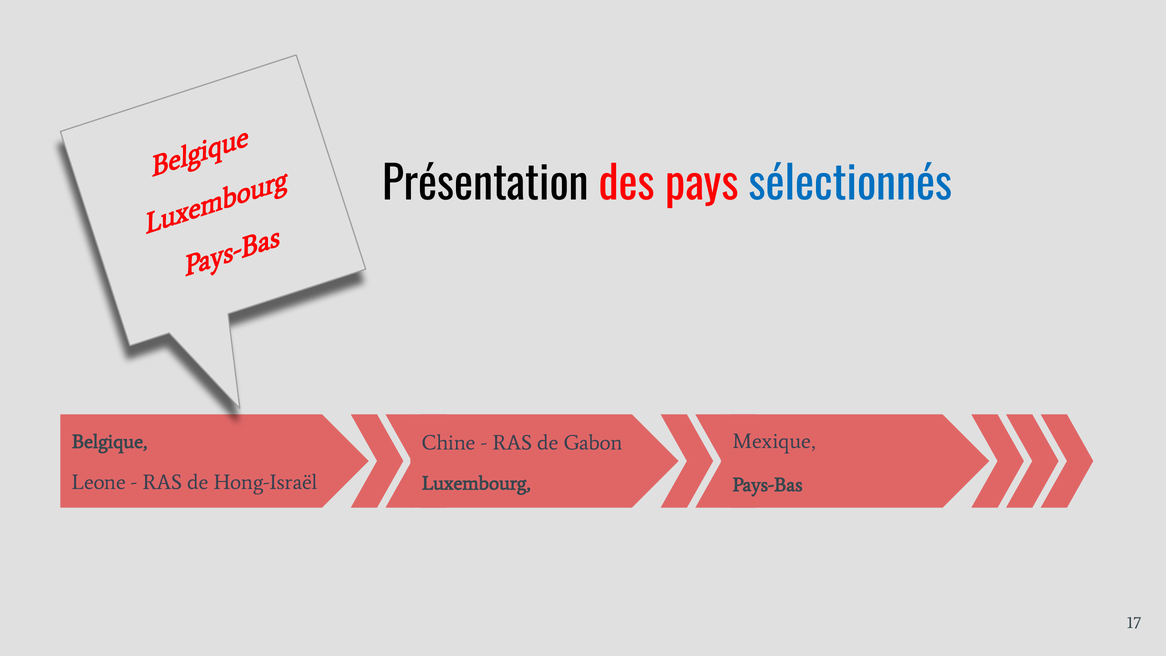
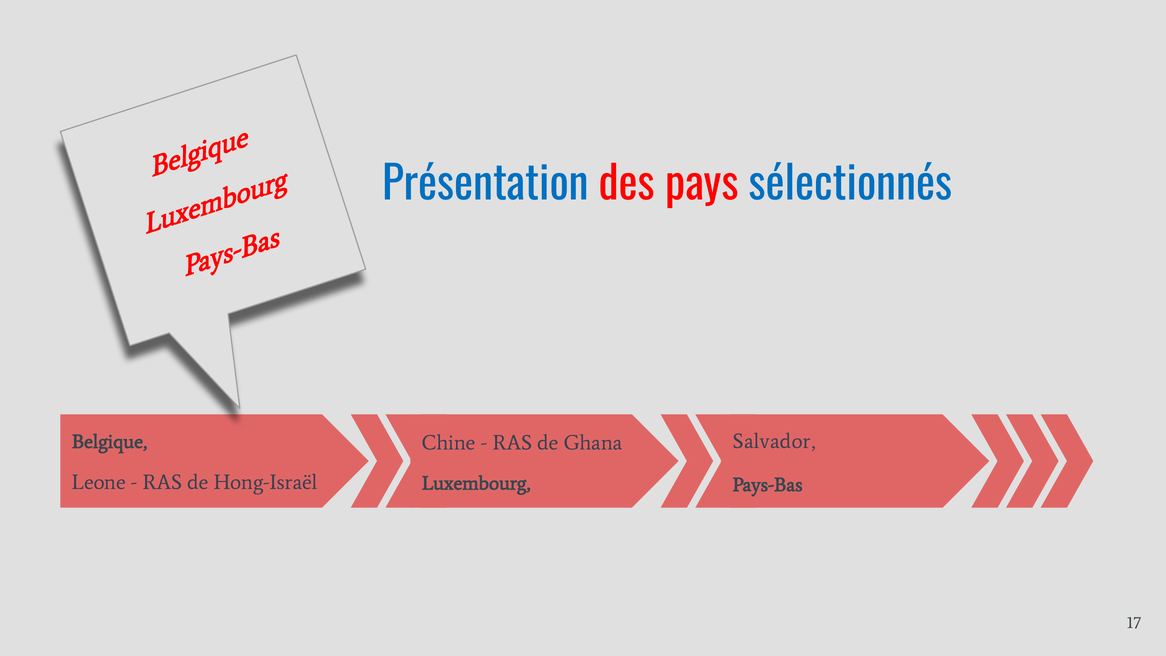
Présentation colour: black -> blue (485, 185)
Mexique: Mexique -> Salvador (774, 441)
Gabon: Gabon -> Ghana (593, 443)
